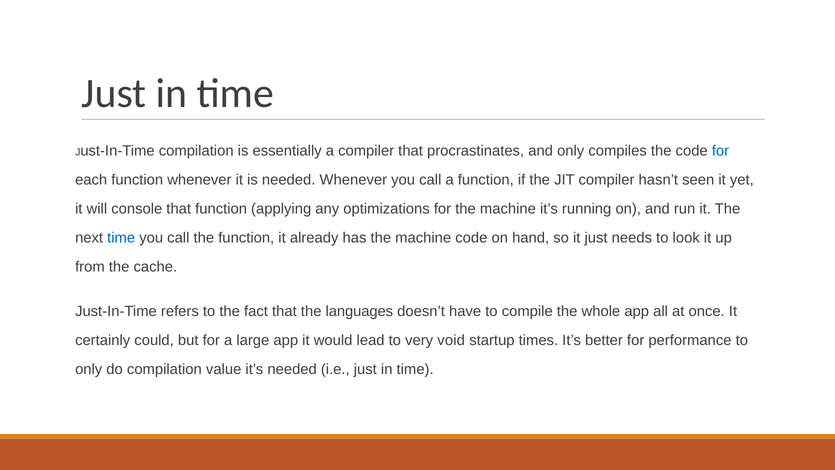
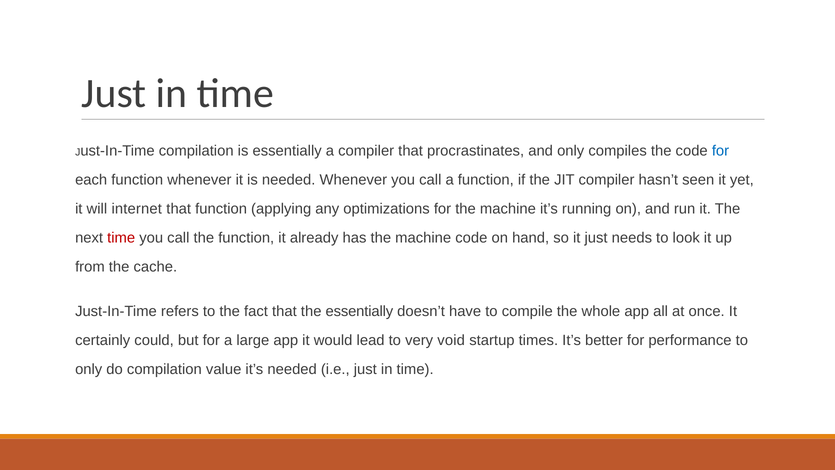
console: console -> internet (137, 209)
time colour: blue -> red (121, 238)
the languages: languages -> essentially (359, 311)
